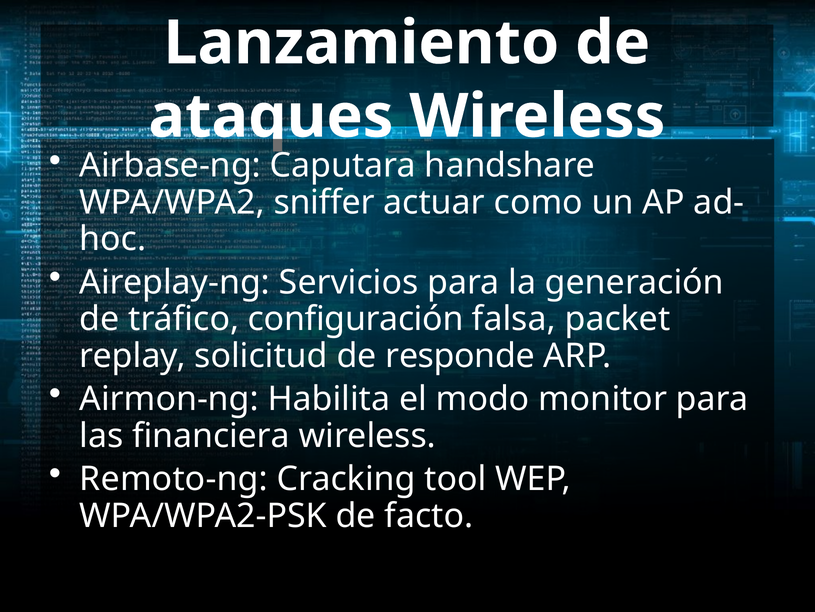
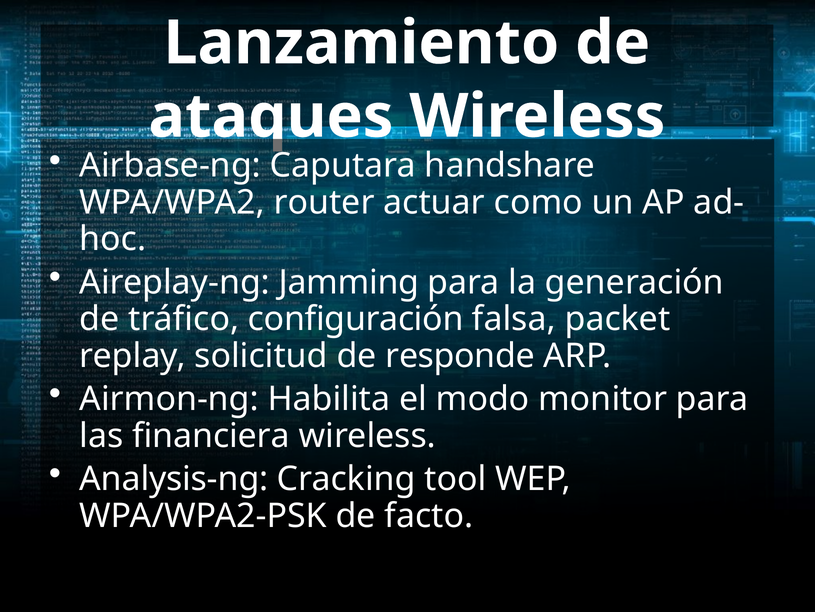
sniffer: sniffer -> router (324, 202)
Servicios: Servicios -> Jamming (349, 282)
Remoto-ng: Remoto-ng -> Analysis-ng (174, 479)
